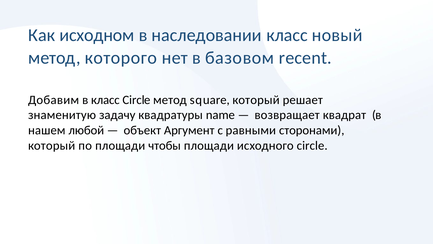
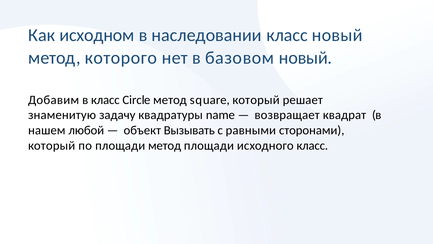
базовом recent: recent -> новый (306, 58)
Аргумент: Аргумент -> Вызывать (189, 130)
площади чтобы: чтобы -> метод (165, 145)
исходного circle: circle -> класс (312, 145)
